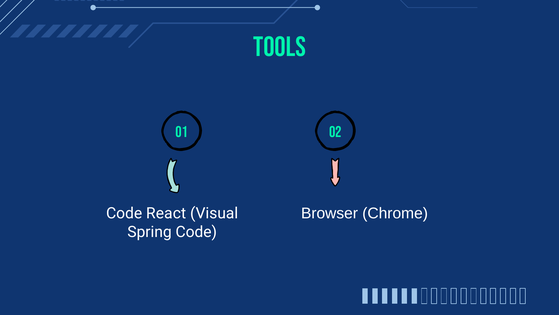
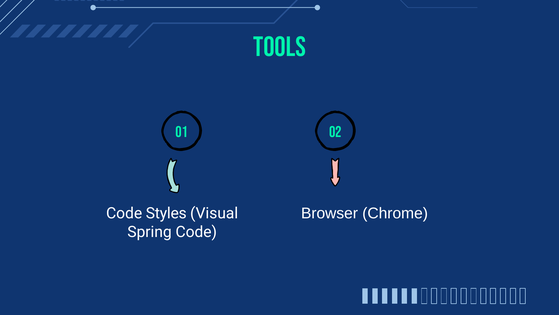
React: React -> Styles (166, 213)
